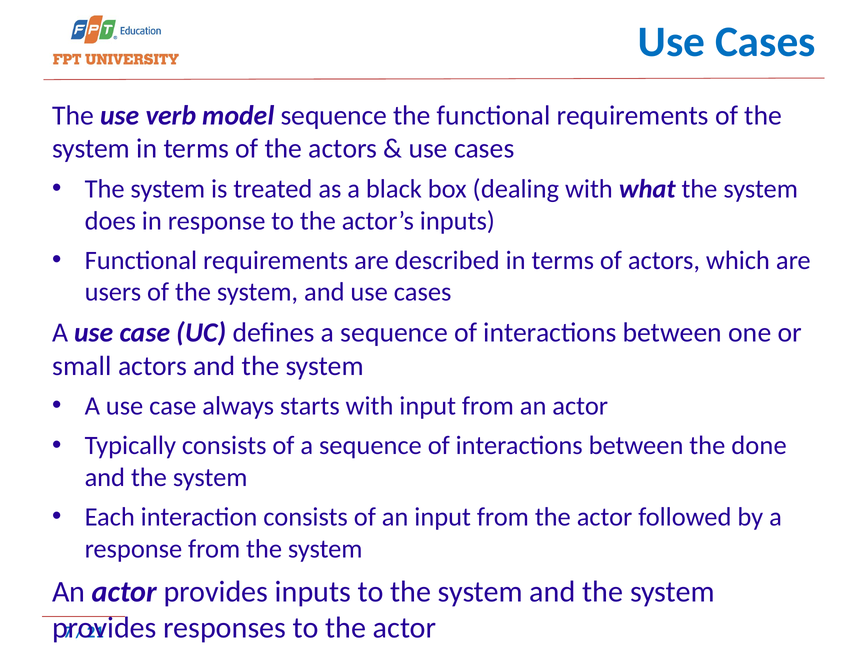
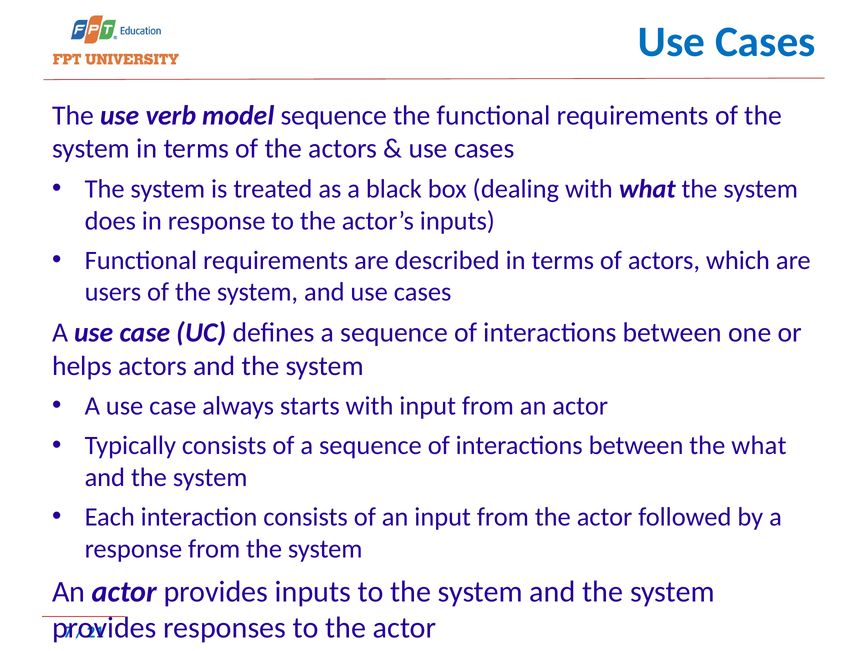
small: small -> helps (82, 366)
the done: done -> what (759, 446)
